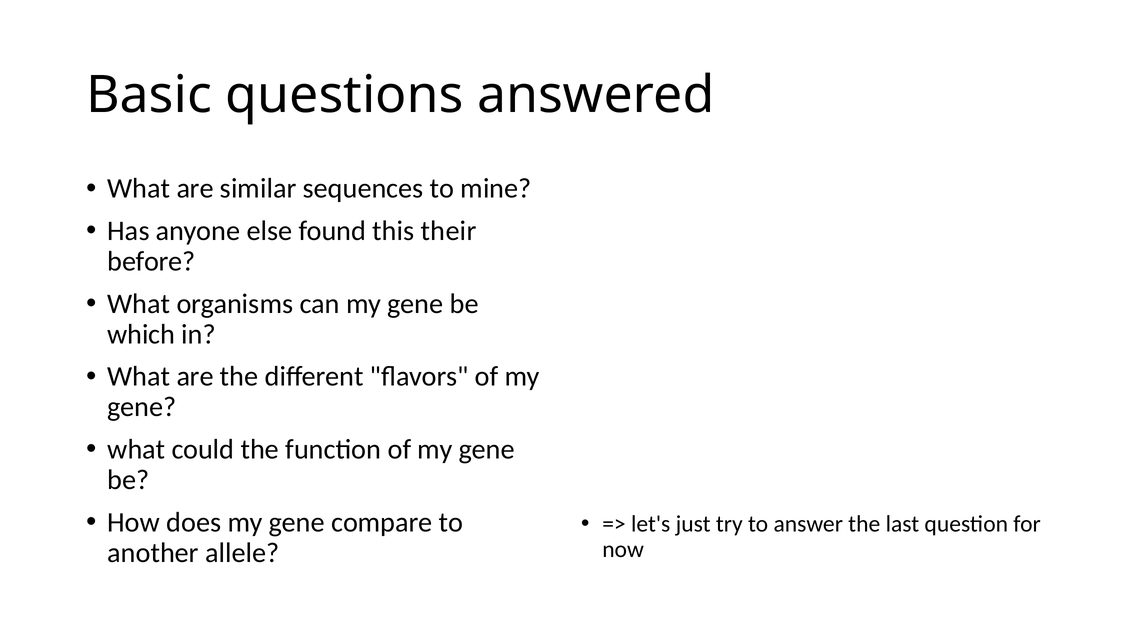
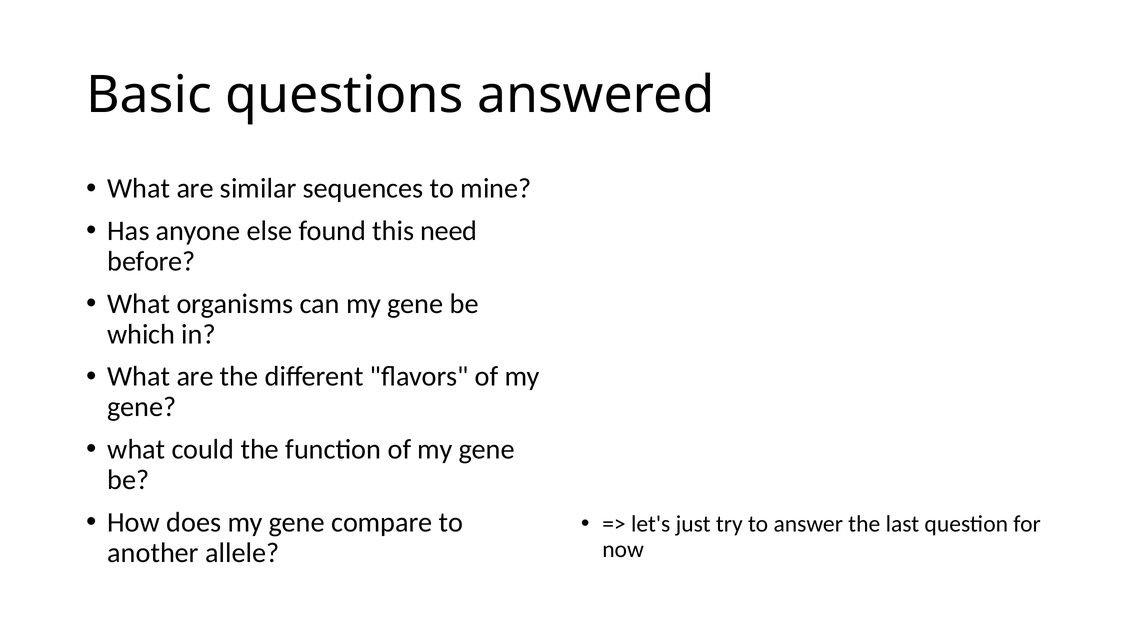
their: their -> need (449, 231)
